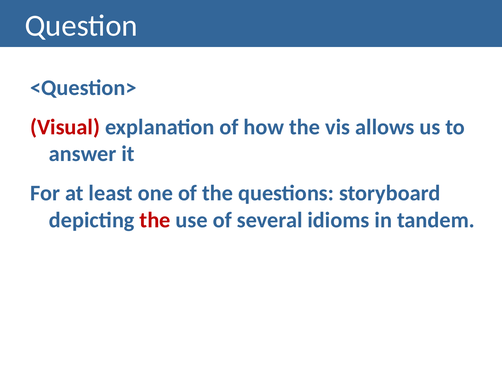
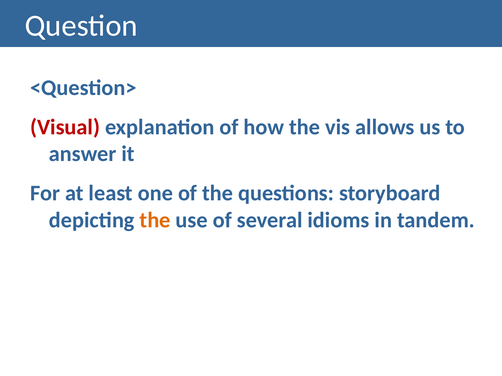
the colour: red -> orange (155, 220)
